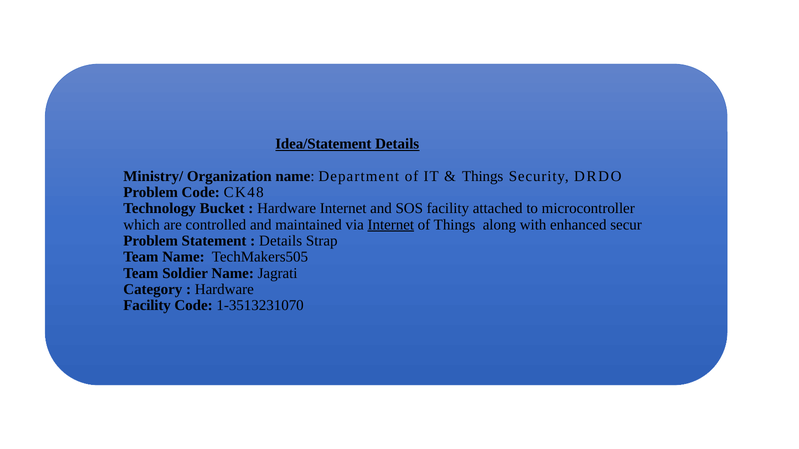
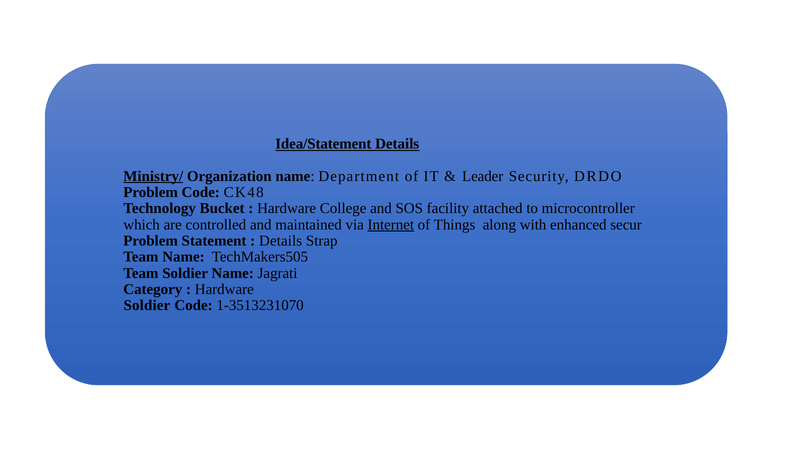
Ministry/ underline: none -> present (153, 176)
Things: Things -> Leader (483, 176)
Hardware Internet: Internet -> College (343, 209)
Facility: Facility -> Soldier (147, 306)
